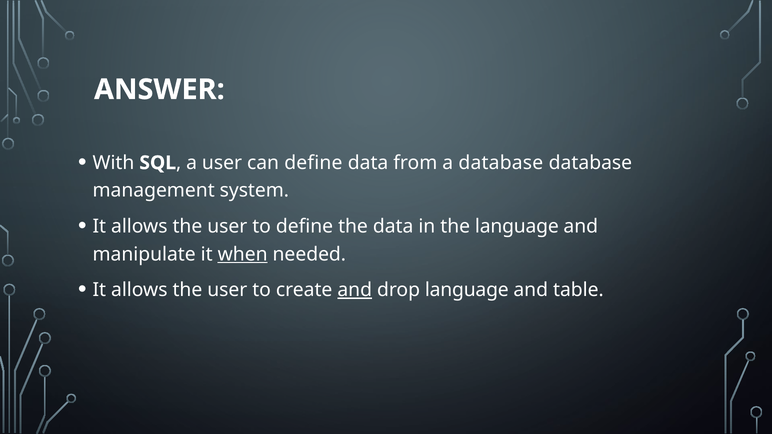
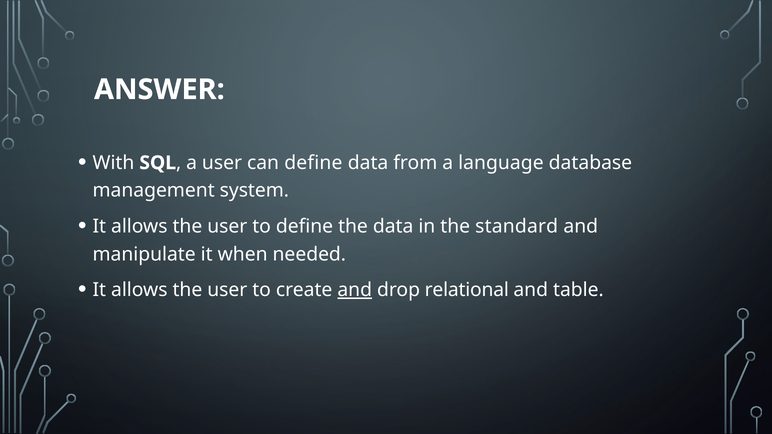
a database: database -> language (501, 163)
the language: language -> standard (517, 227)
when underline: present -> none (243, 254)
drop language: language -> relational (467, 290)
